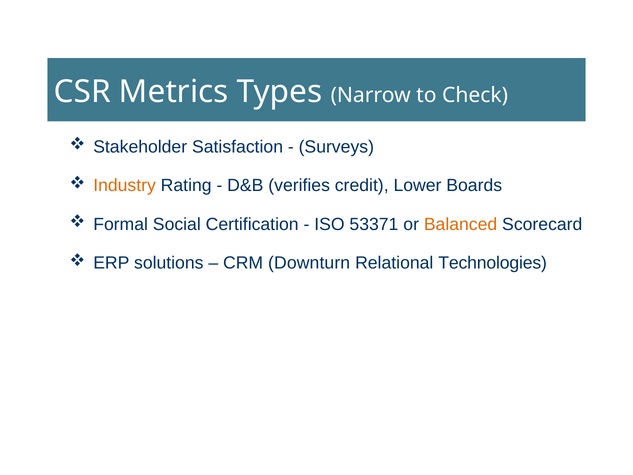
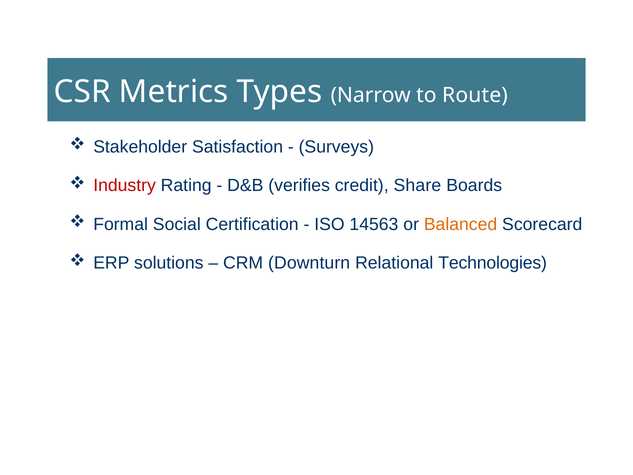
Check: Check -> Route (475, 95)
Industry colour: orange -> red (125, 186)
Lower: Lower -> Share (417, 186)
53371: 53371 -> 14563 (374, 224)
